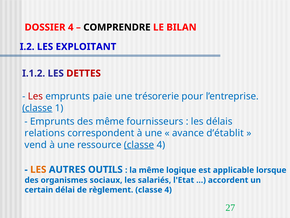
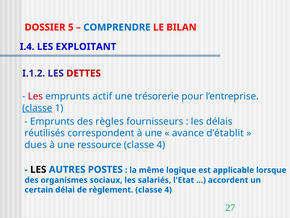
DOSSIER 4: 4 -> 5 (71, 27)
COMPRENDRE colour: black -> blue (117, 27)
I.2: I.2 -> I.4 (27, 47)
paie: paie -> actif (102, 96)
des même: même -> règles (110, 121)
relations: relations -> réutilisés (45, 133)
vend: vend -> dues (36, 144)
classe underline: present -> none (139, 144)
LES colour: orange -> black (38, 169)
OUTILS: OUTILS -> POSTES (105, 169)
